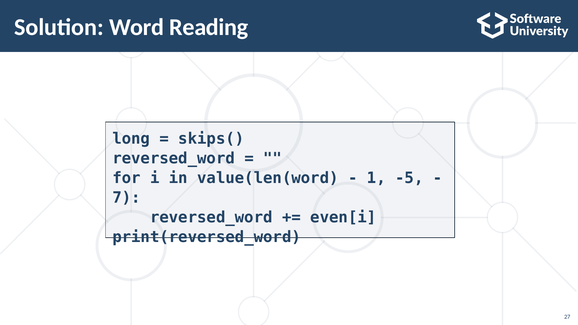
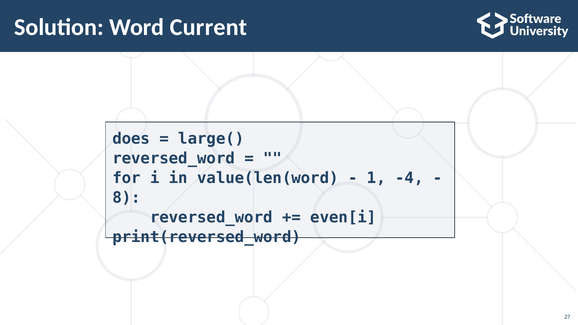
Reading: Reading -> Current (209, 27)
long: long -> does (131, 139)
skips(: skips( -> large( (211, 139)
-5: -5 -> -4 (409, 178)
7: 7 -> 8 (126, 198)
